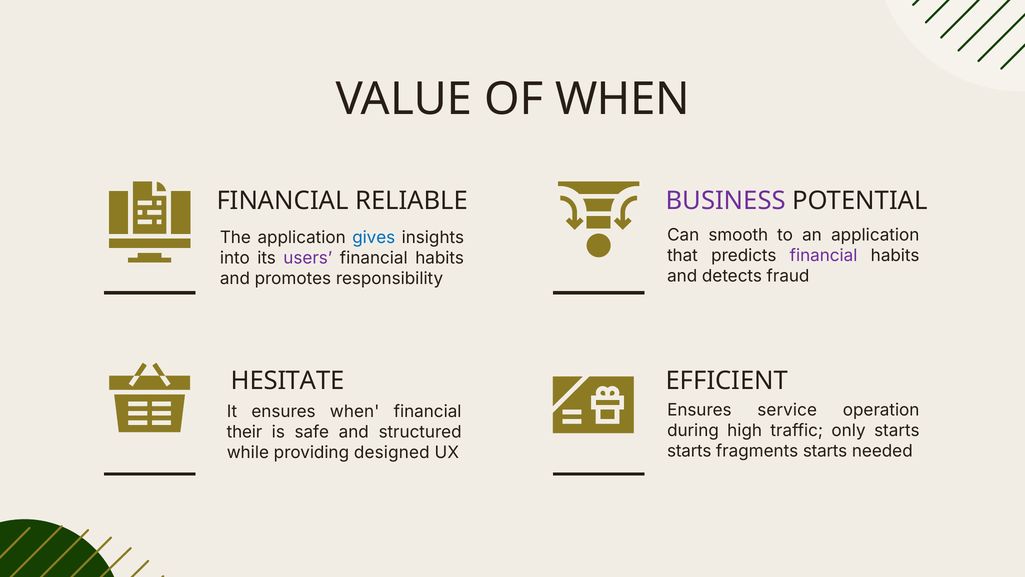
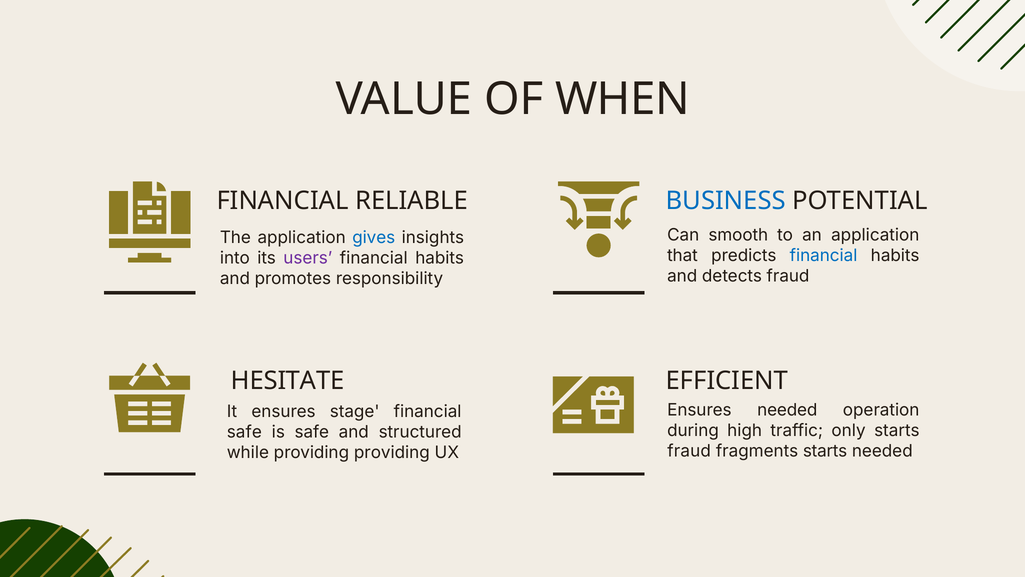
BUSINESS colour: purple -> blue (726, 200)
financial colour: purple -> blue (824, 255)
Ensures service: service -> needed (787, 410)
ensures when: when -> stage (355, 411)
their: their -> safe (244, 432)
starts: starts -> fraud (689, 451)
providing designed: designed -> providing (392, 452)
